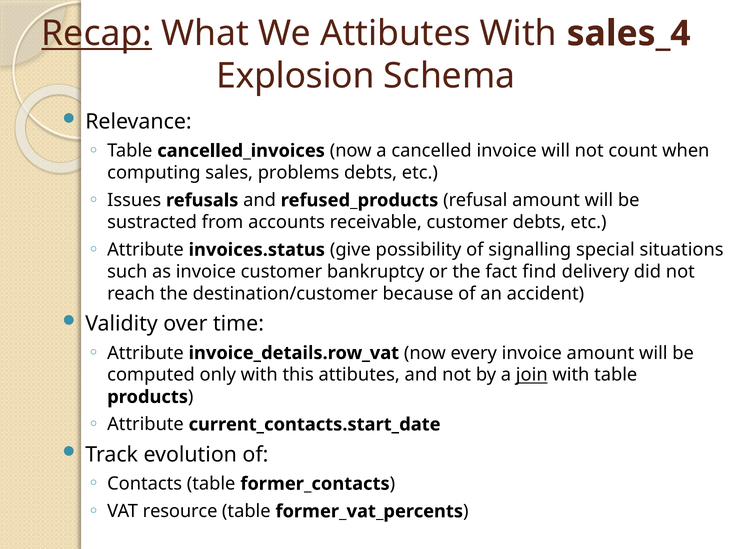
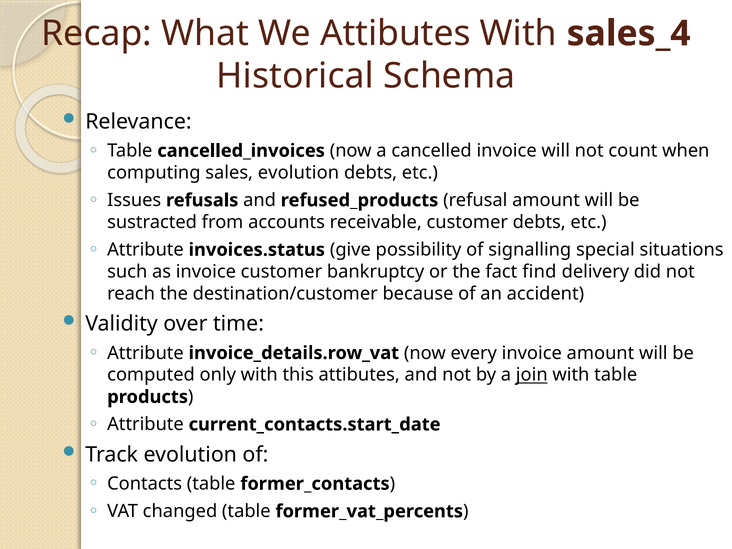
Recap underline: present -> none (97, 34)
Explosion: Explosion -> Historical (295, 76)
sales problems: problems -> evolution (298, 173)
resource: resource -> changed (180, 511)
